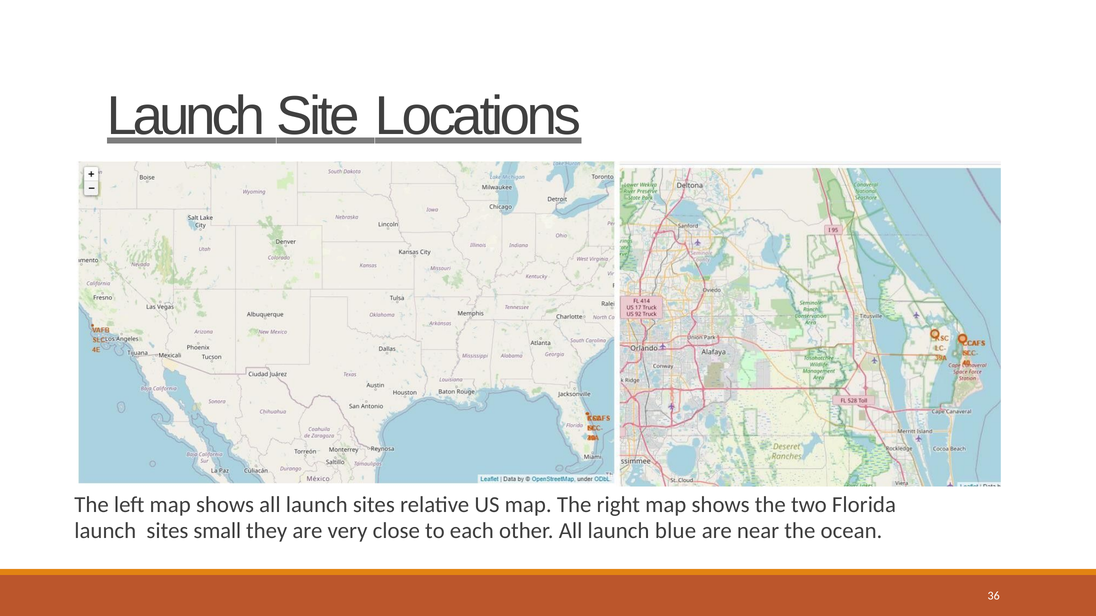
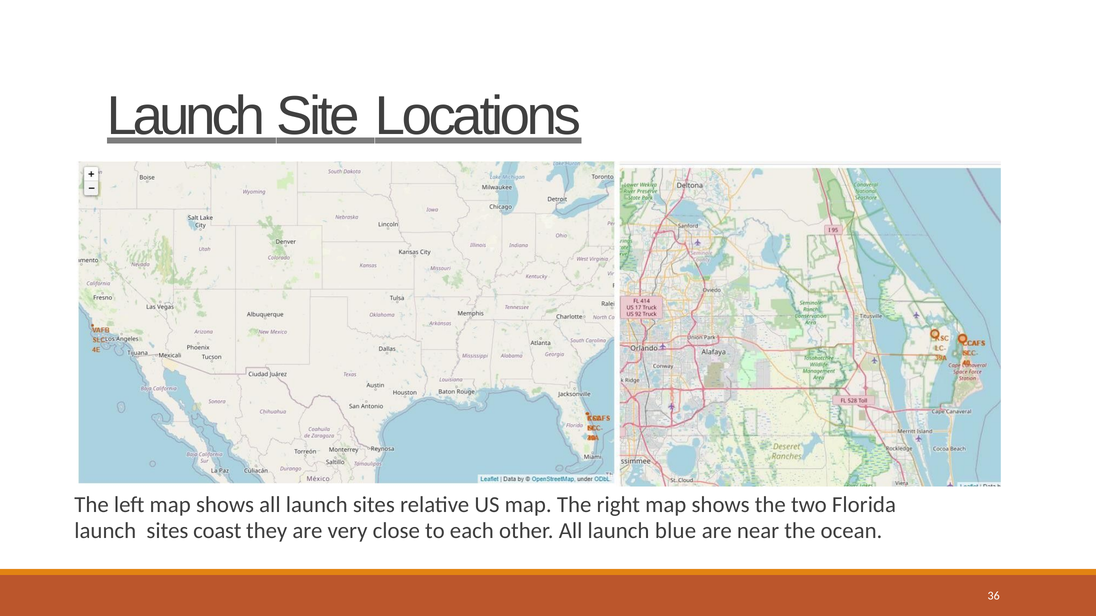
small: small -> coast (217, 531)
